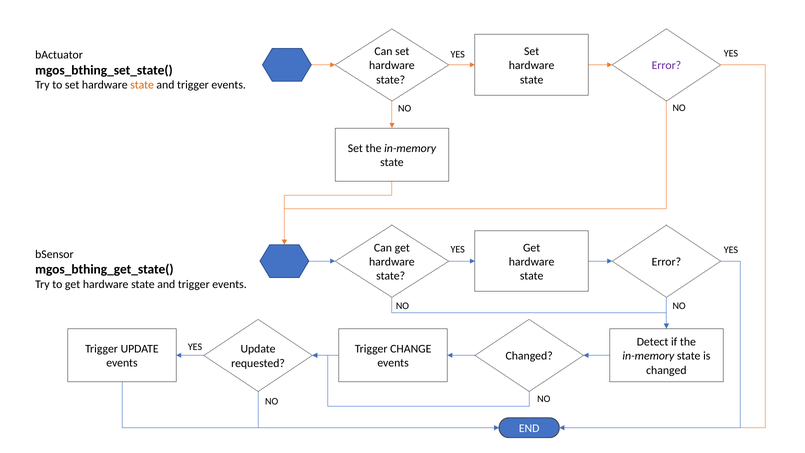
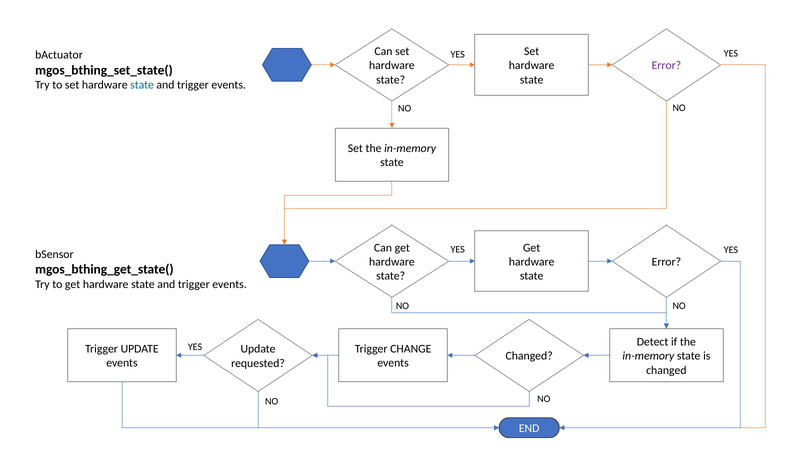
state colour: orange -> blue (142, 85)
